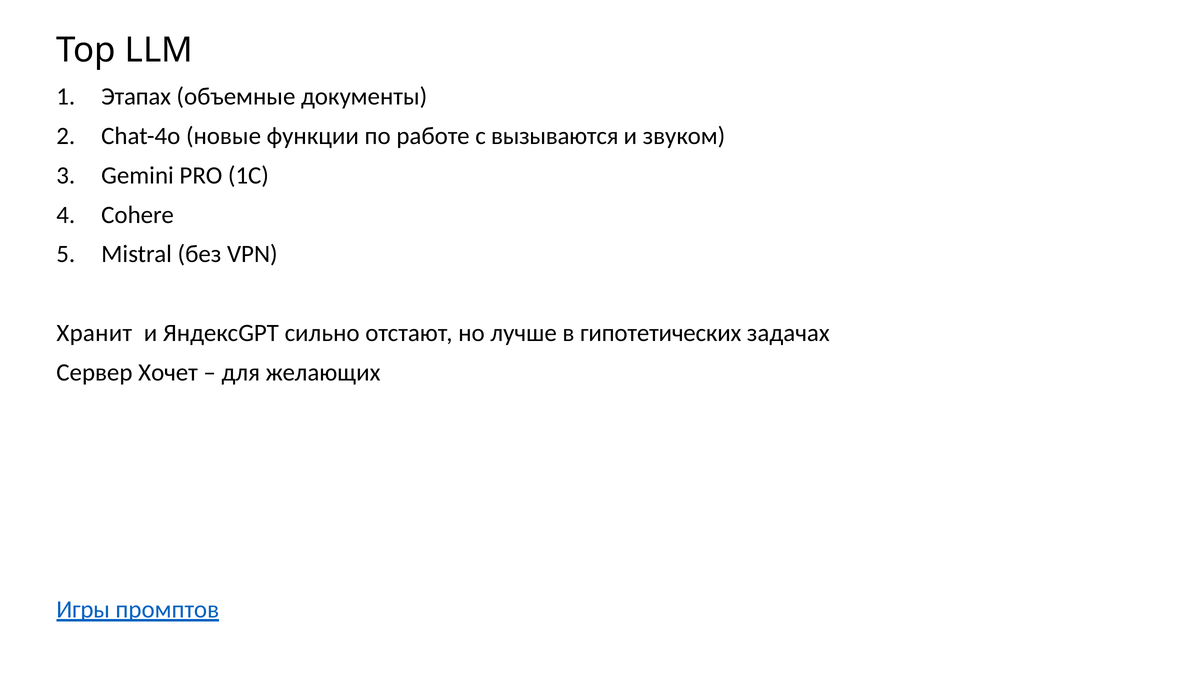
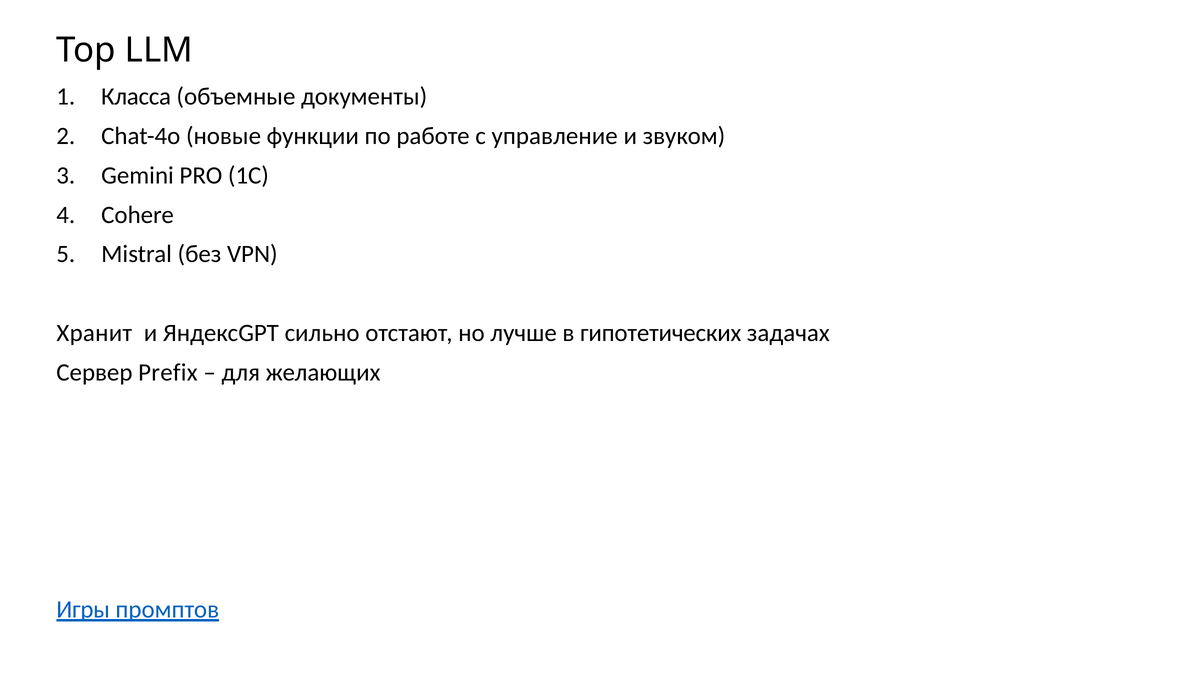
Этапах: Этапах -> Класса (136, 97)
вызываются: вызываются -> управление (555, 136)
Хочет: Хочет -> Prefix (168, 373)
